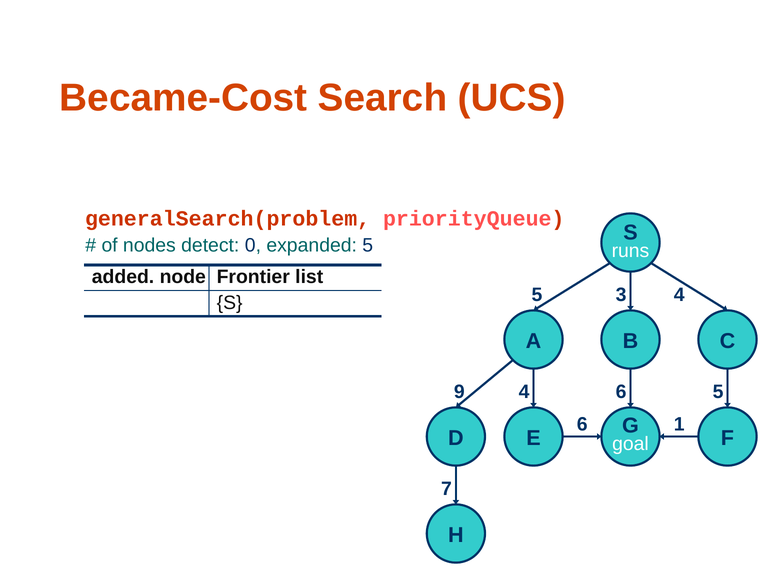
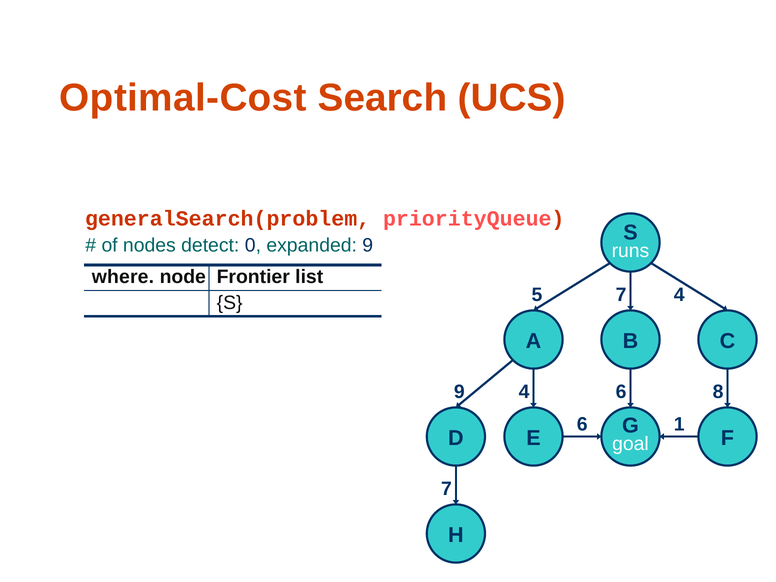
Became-Cost: Became-Cost -> Optimal-Cost (183, 98)
expanded 5: 5 -> 9 (368, 245)
added: added -> where (123, 277)
5 3: 3 -> 7 (621, 295)
6 5: 5 -> 8 (718, 392)
